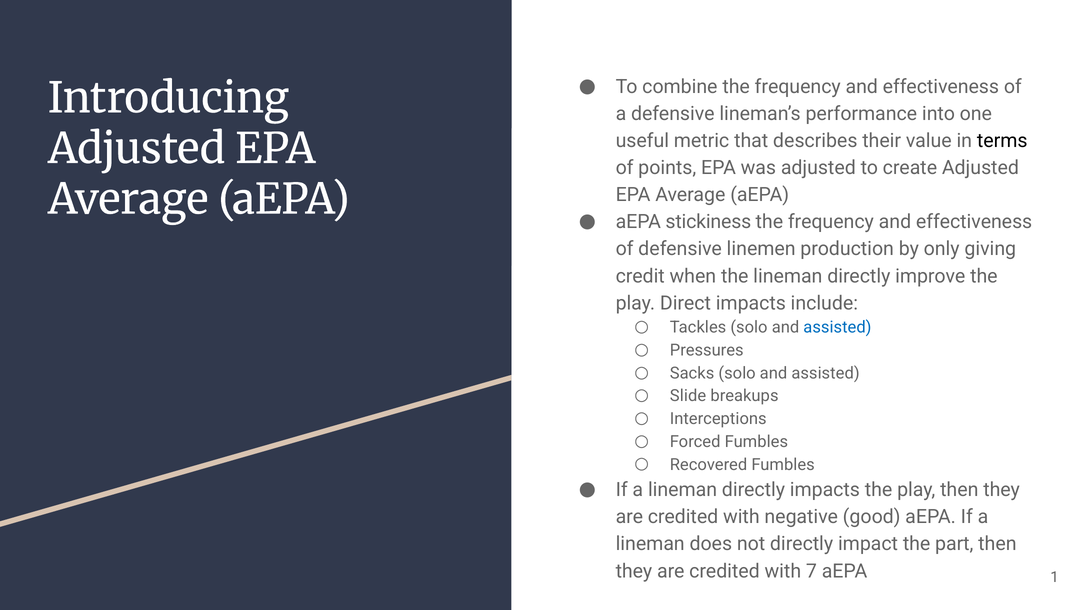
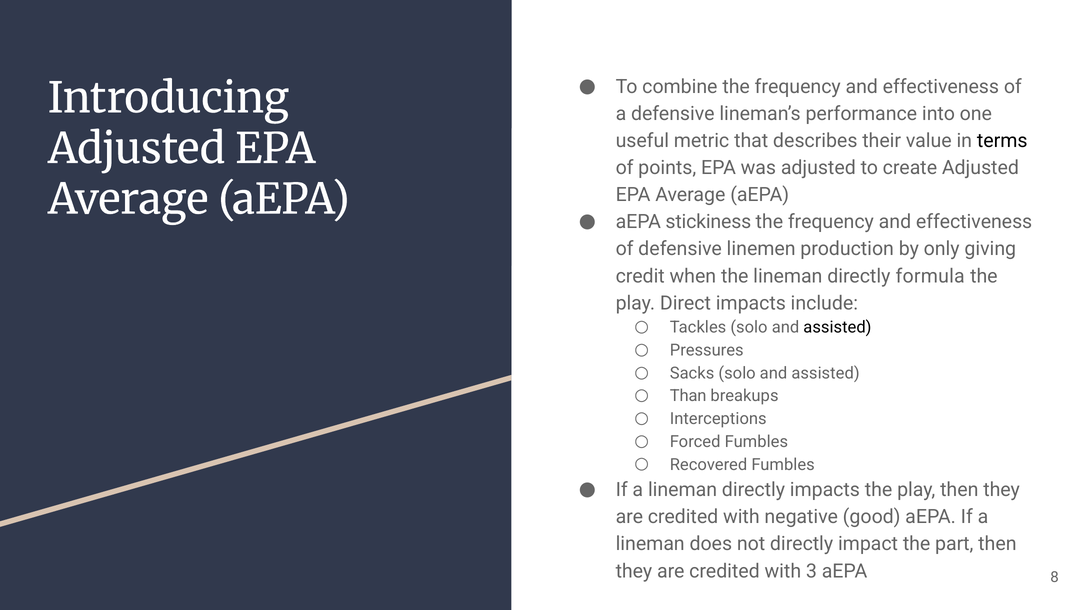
improve: improve -> formula (930, 276)
assisted colour: blue -> black (837, 327)
Slide: Slide -> Than (688, 396)
7: 7 -> 3 (811, 571)
1: 1 -> 8 (1055, 577)
